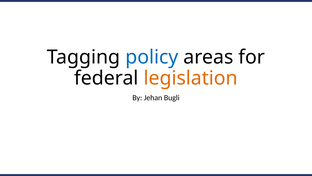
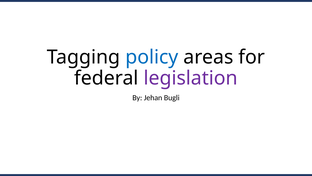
legislation colour: orange -> purple (191, 78)
